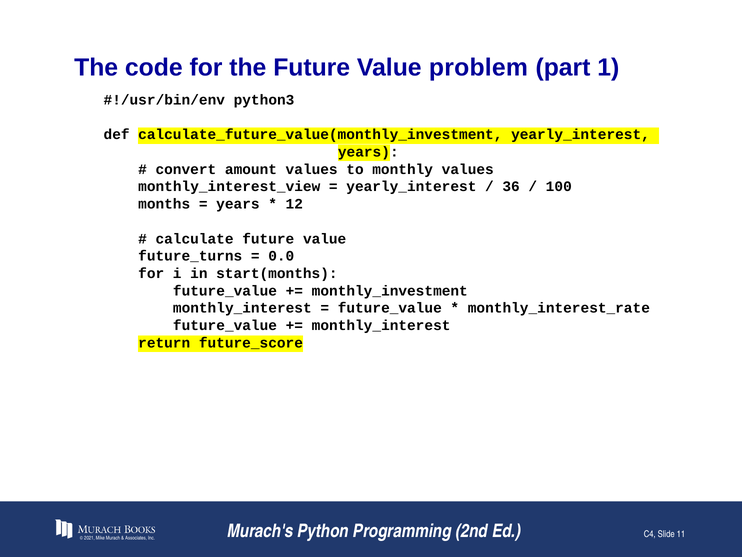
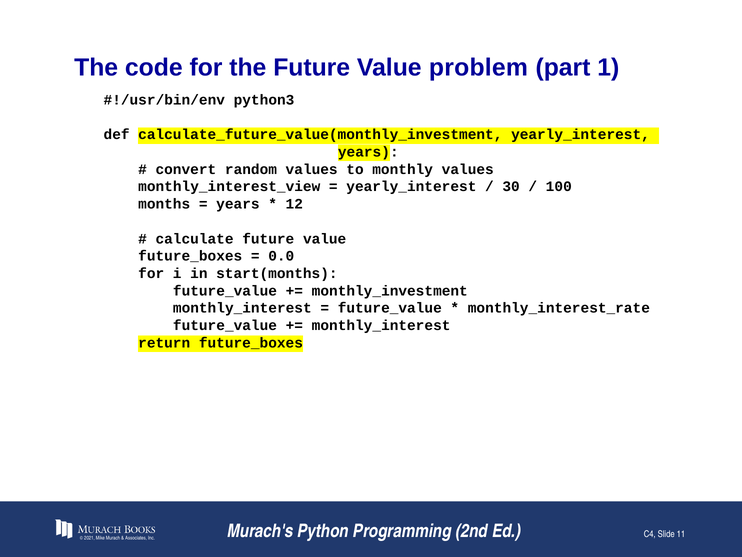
amount: amount -> random (251, 169)
36: 36 -> 30 (511, 187)
future_turns: future_turns -> future_boxes (190, 256)
return future_score: future_score -> future_boxes (251, 342)
